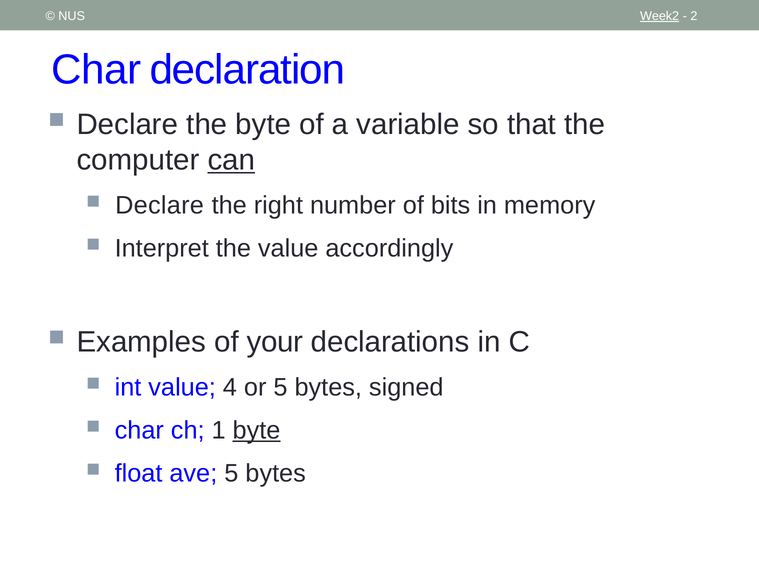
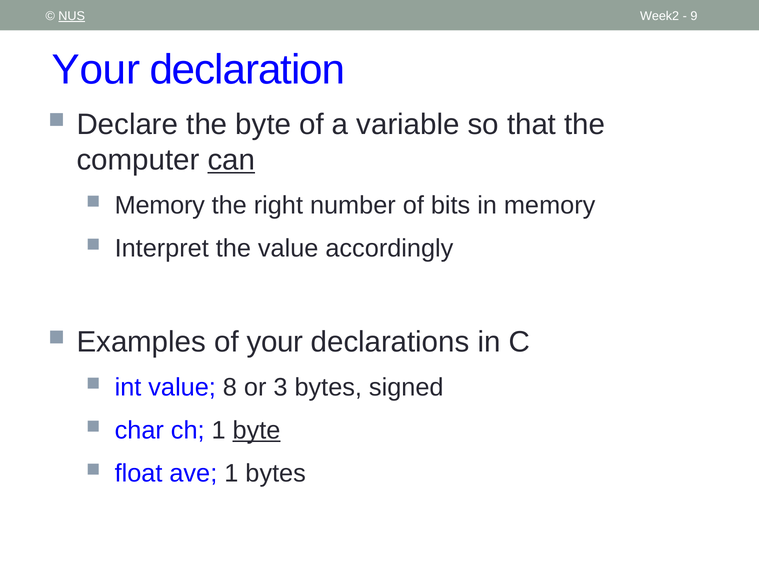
NUS underline: none -> present (72, 16)
Week2 underline: present -> none (660, 16)
2: 2 -> 9 (694, 16)
Char: Char -> Your (96, 70)
Declare: Declare -> Memory (160, 205)
4: 4 -> 8 (230, 388)
or 5: 5 -> 3 (280, 388)
ave 5: 5 -> 1 (231, 474)
